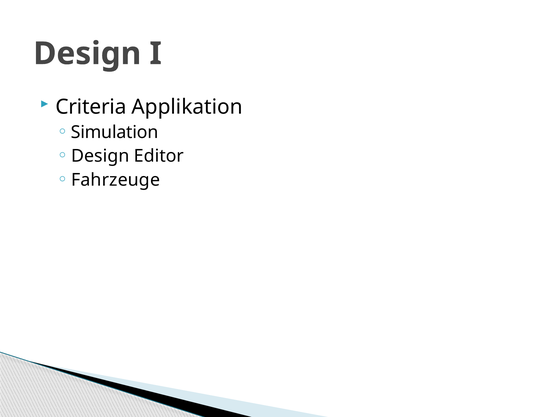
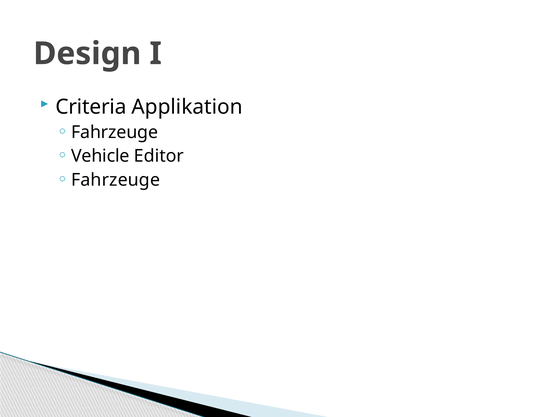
Simulation: Simulation -> Fahrzeuge (115, 132)
Design: Design -> Vehicle (100, 156)
